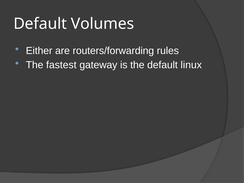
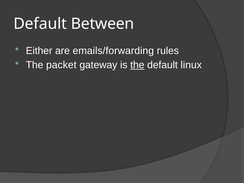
Volumes: Volumes -> Between (103, 24)
routers/forwarding: routers/forwarding -> emails/forwarding (113, 51)
fastest: fastest -> packet (61, 65)
the underline: none -> present (137, 65)
